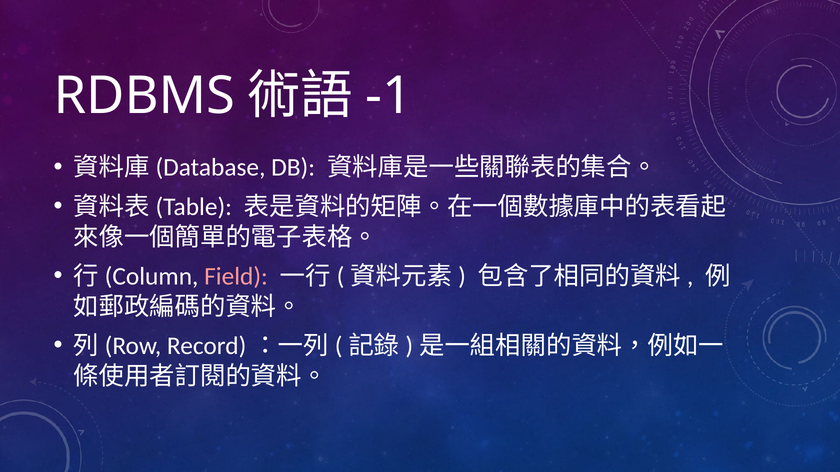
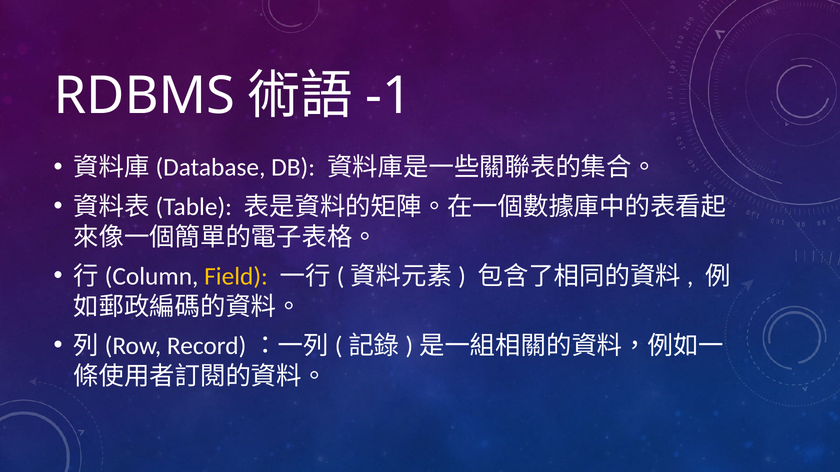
Field colour: pink -> yellow (236, 277)
